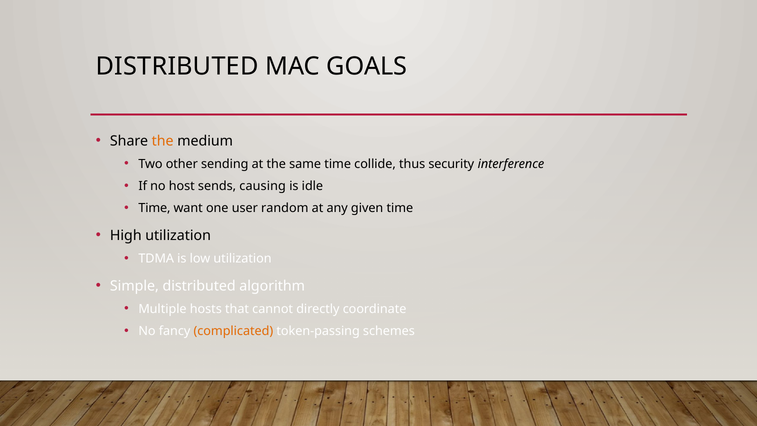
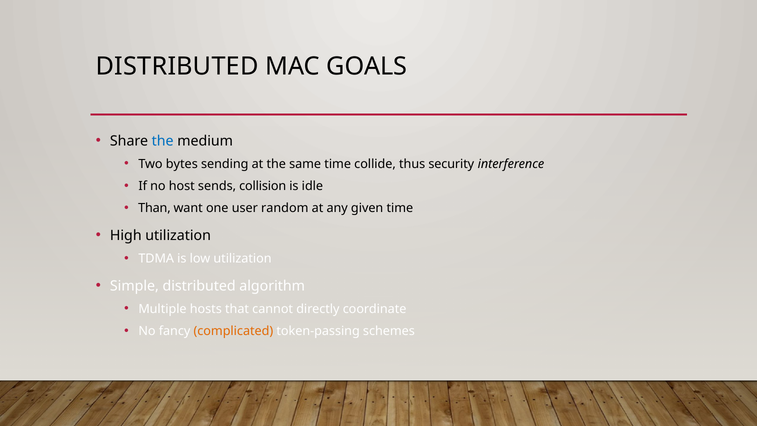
the colour: orange -> blue (163, 141)
other: other -> bytes (182, 164)
causing: causing -> collision (263, 186)
Time: Time -> Than (154, 208)
